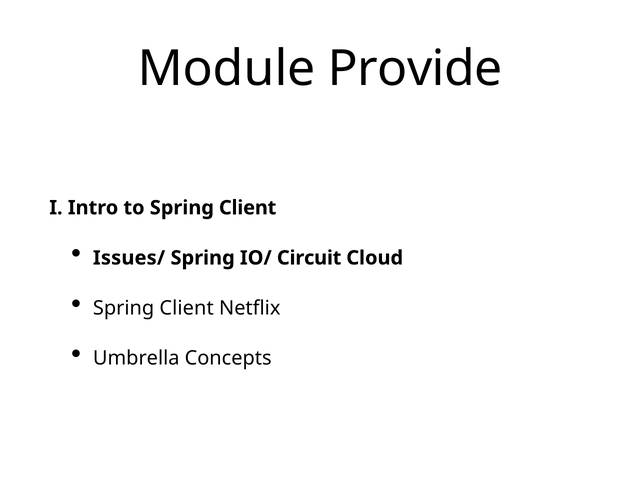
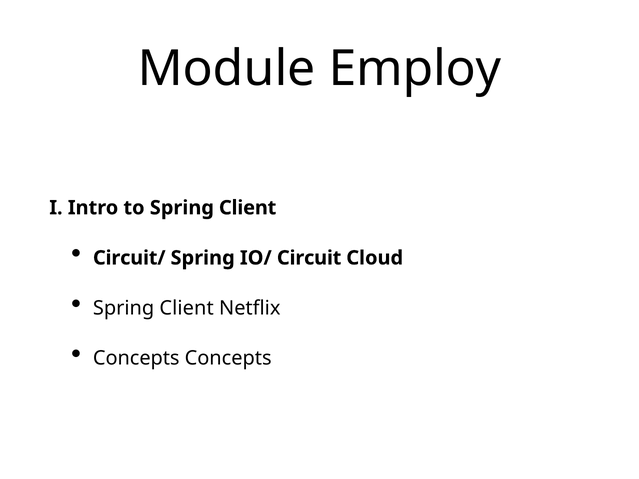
Provide: Provide -> Employ (415, 69)
Issues/: Issues/ -> Circuit/ (129, 258)
Umbrella: Umbrella -> Concepts (136, 358)
